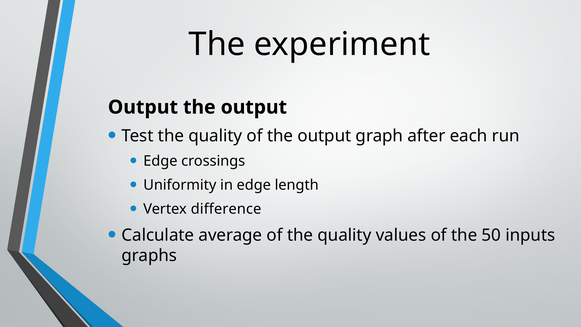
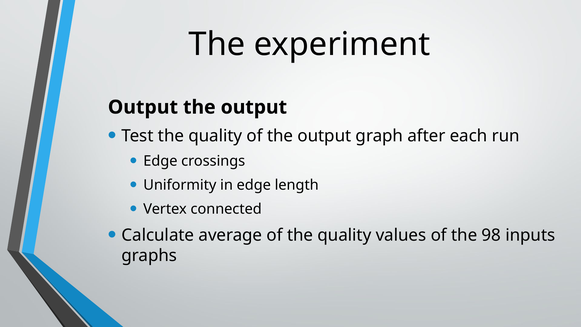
difference: difference -> connected (226, 209)
50: 50 -> 98 (491, 235)
